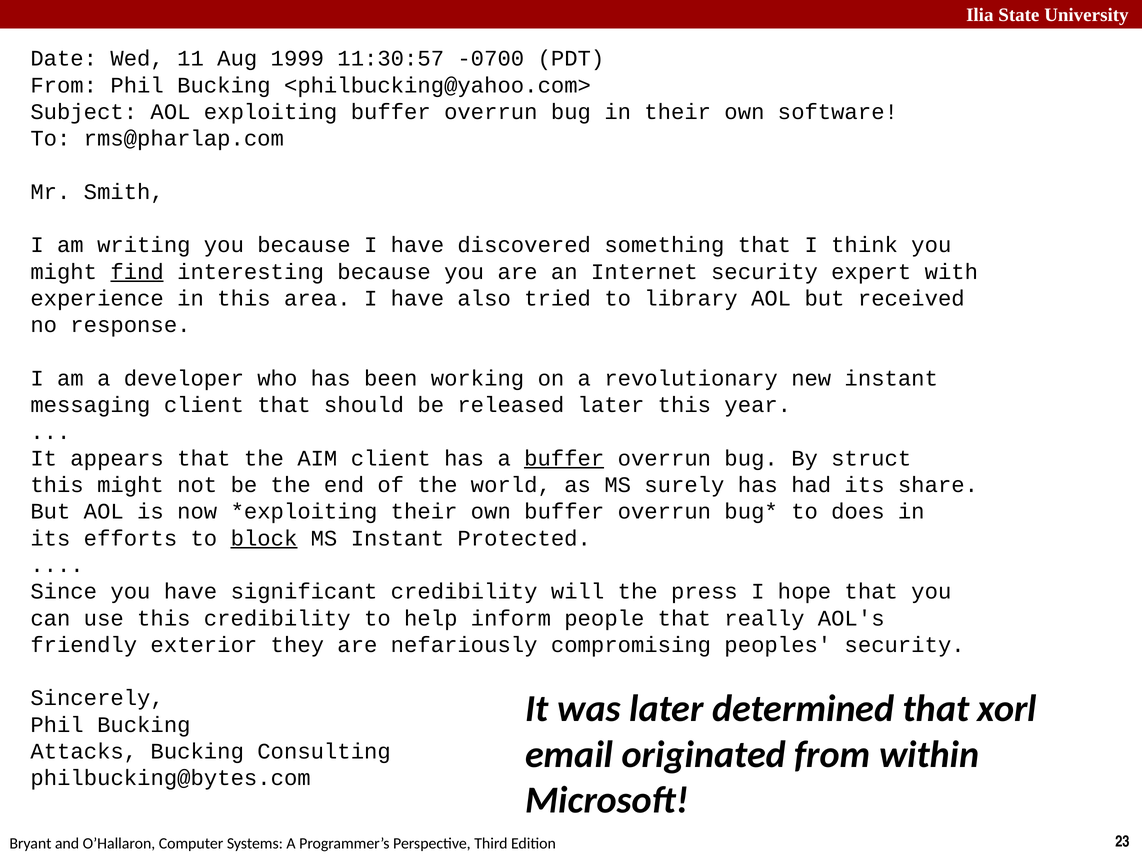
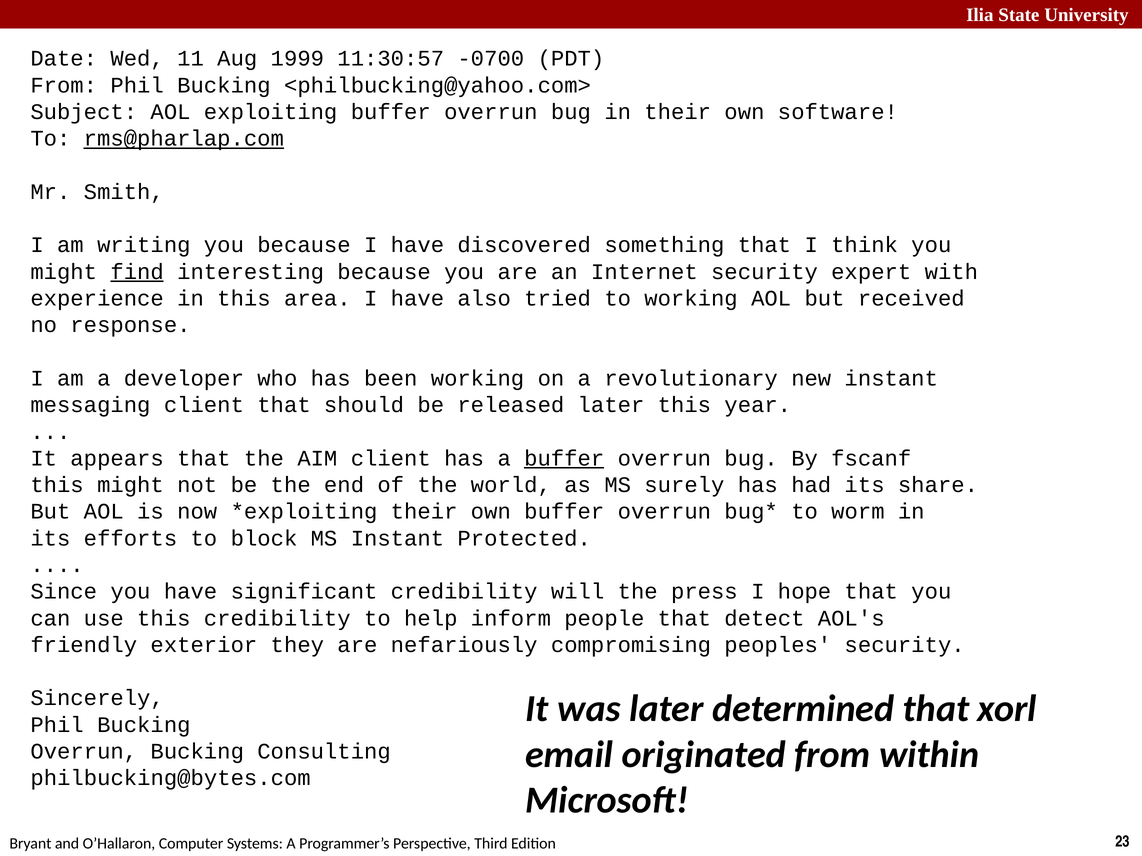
rms@pharlap.com underline: none -> present (184, 139)
to library: library -> working (691, 299)
struct: struct -> fscanf (871, 459)
does: does -> worm (858, 512)
block underline: present -> none (264, 539)
really: really -> detect (764, 619)
Attacks: Attacks -> Overrun (84, 752)
